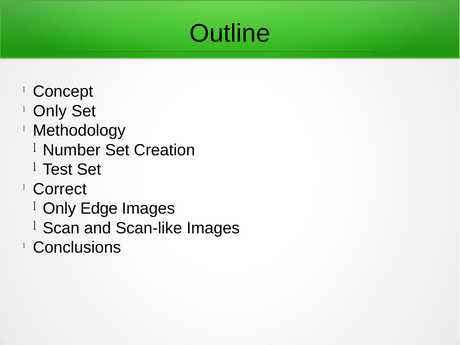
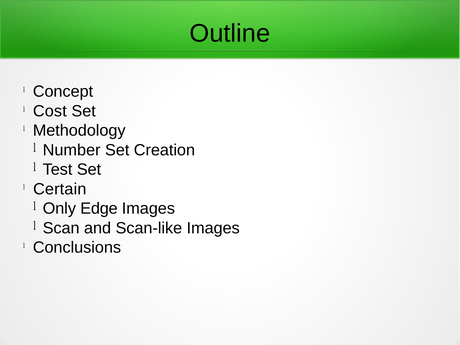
Only: Only -> Cost (50, 111)
Correct: Correct -> Certain (60, 189)
